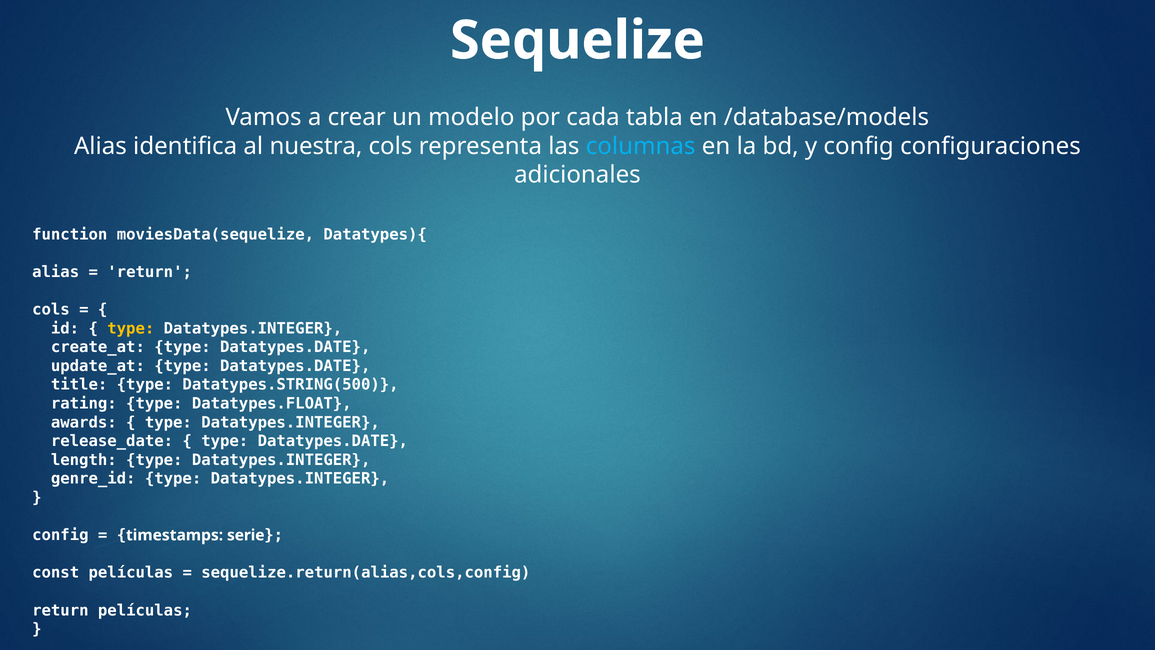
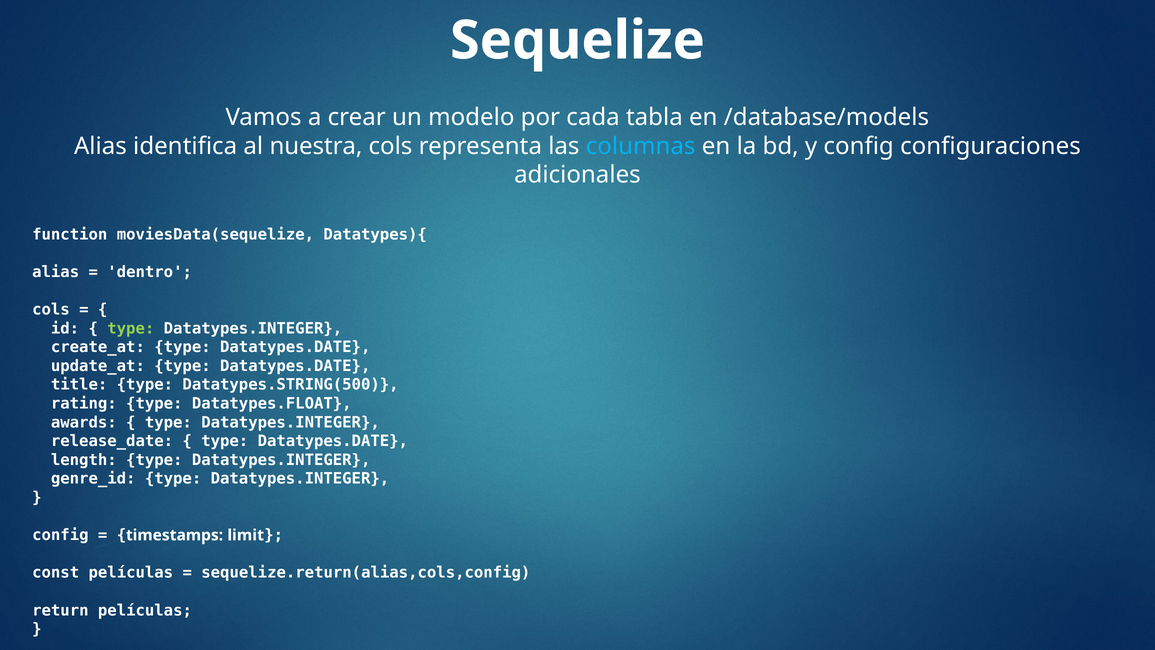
return: return -> dentro (150, 272)
type colour: yellow -> light green (131, 328)
serie: serie -> limit (246, 535)
